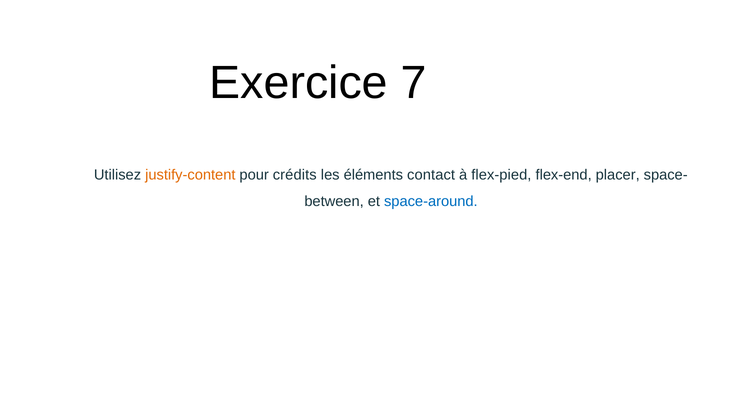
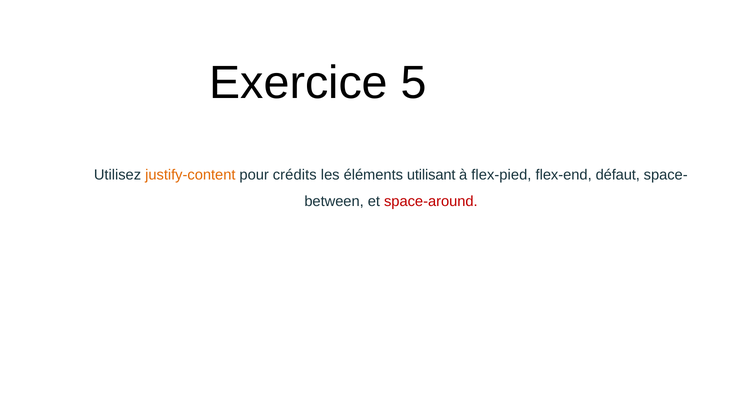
7: 7 -> 5 (414, 83)
contact: contact -> utilisant (431, 175)
placer: placer -> défaut (618, 175)
space-around colour: blue -> red (431, 201)
